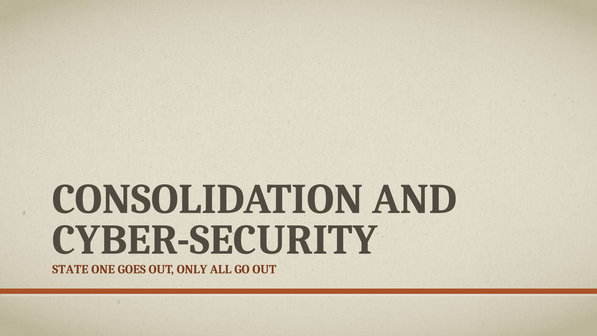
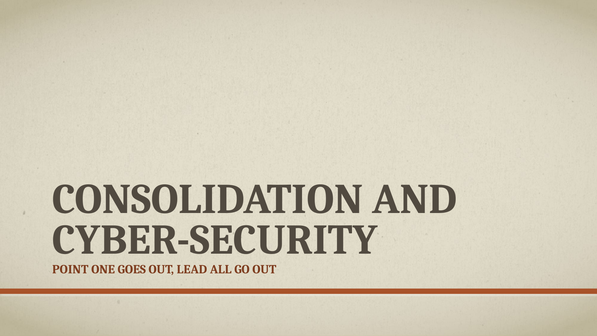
STATE: STATE -> POINT (70, 269)
ONLY: ONLY -> LEAD (192, 269)
